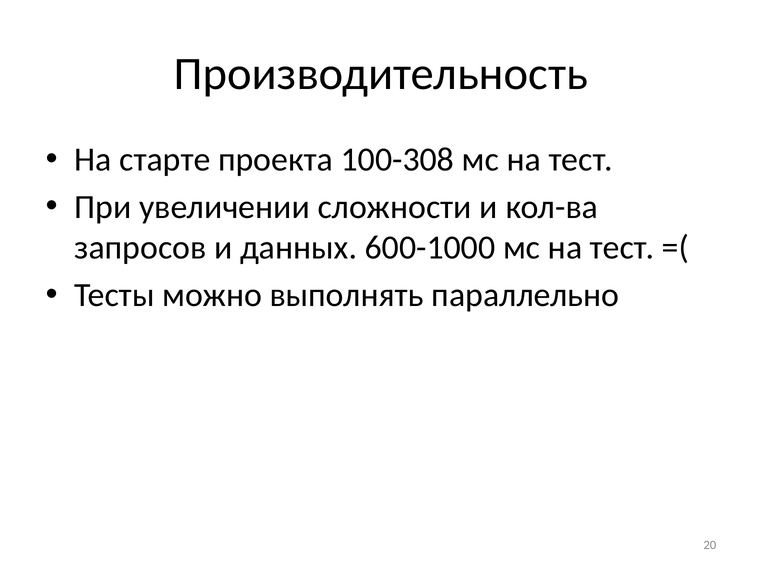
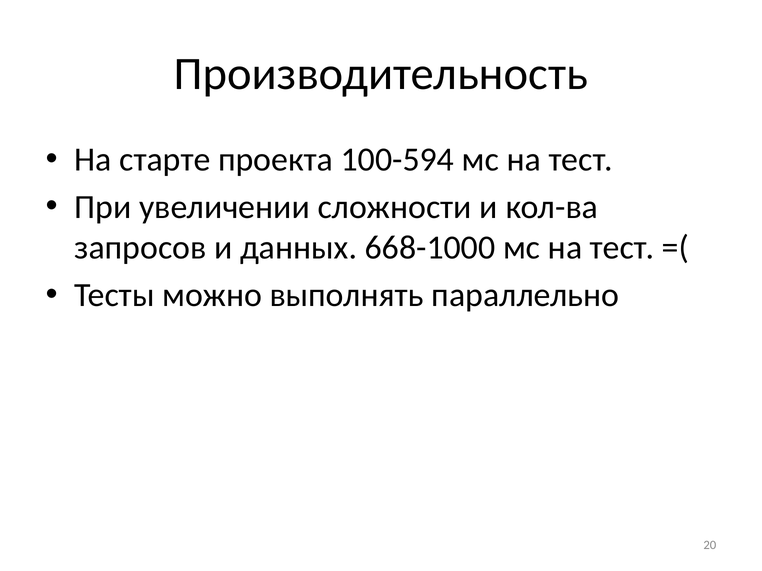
100-308: 100-308 -> 100-594 (397, 160)
600-1000: 600-1000 -> 668-1000 (430, 248)
